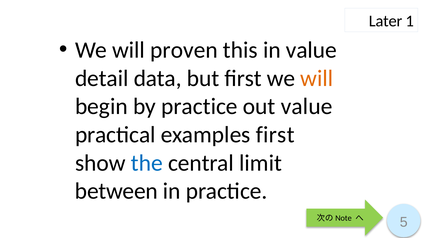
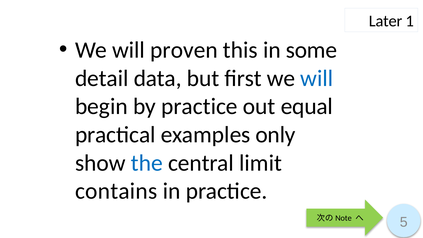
in value: value -> some (311, 50)
will colour: orange -> blue (317, 78)
out value: value -> equal (307, 106)
examples first: first -> only (275, 135)
between: between -> contains (116, 191)
